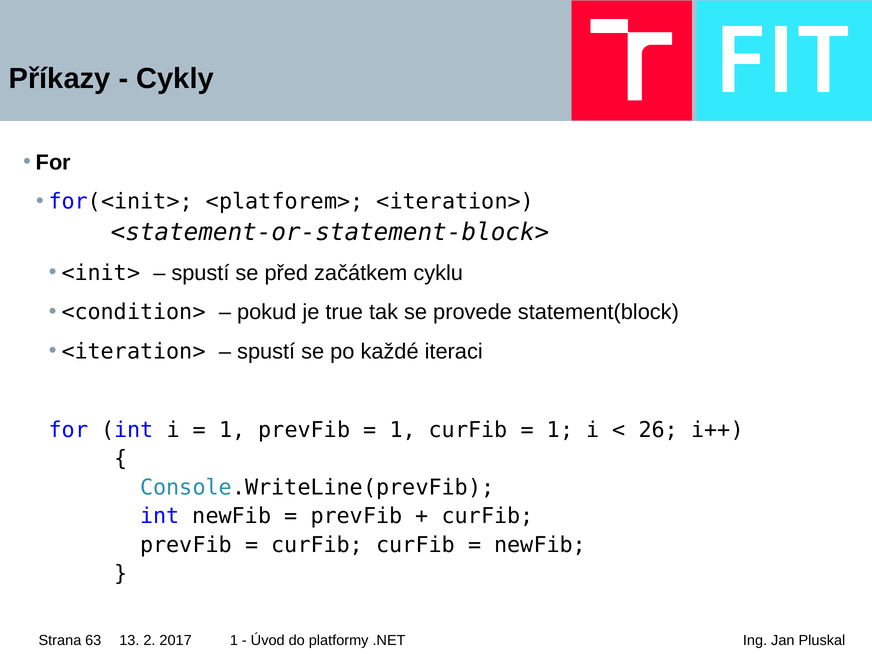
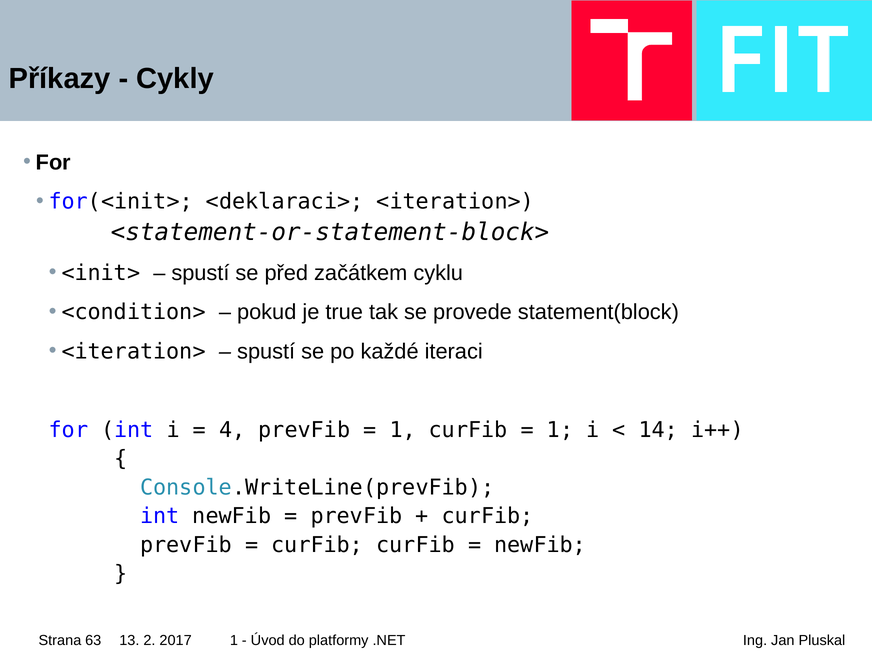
<platforem>: <platforem> -> <deklaraci> (285, 202)
1: 1 -> 4 (232, 430)
26: 26 -> 14 (658, 430)
